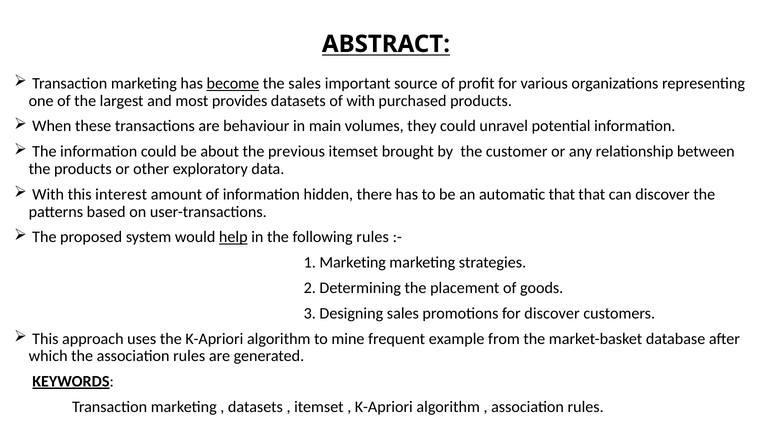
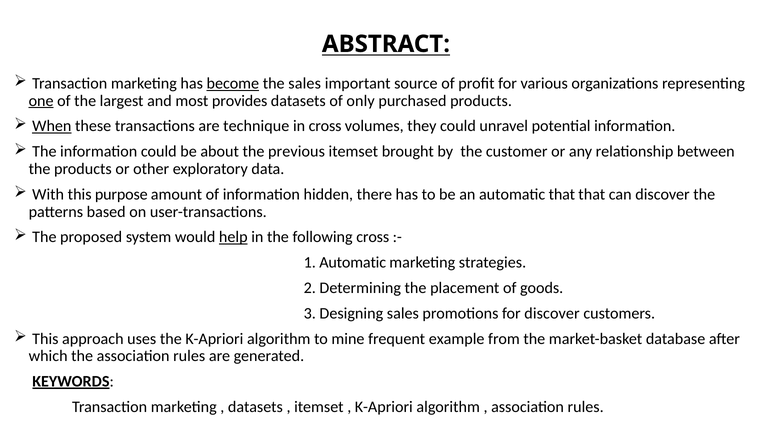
one underline: none -> present (41, 101)
of with: with -> only (361, 101)
When underline: none -> present (52, 126)
behaviour: behaviour -> technique (256, 126)
in main: main -> cross (325, 126)
interest: interest -> purpose (121, 194)
following rules: rules -> cross (373, 237)
1 Marketing: Marketing -> Automatic (353, 263)
